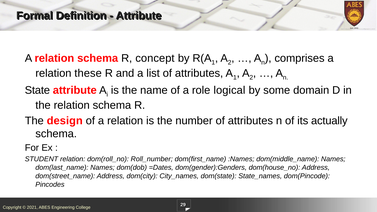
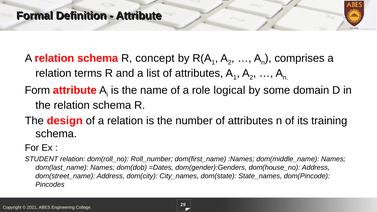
these: these -> terms (88, 73)
State: State -> Form (37, 90)
actually: actually -> training (329, 121)
